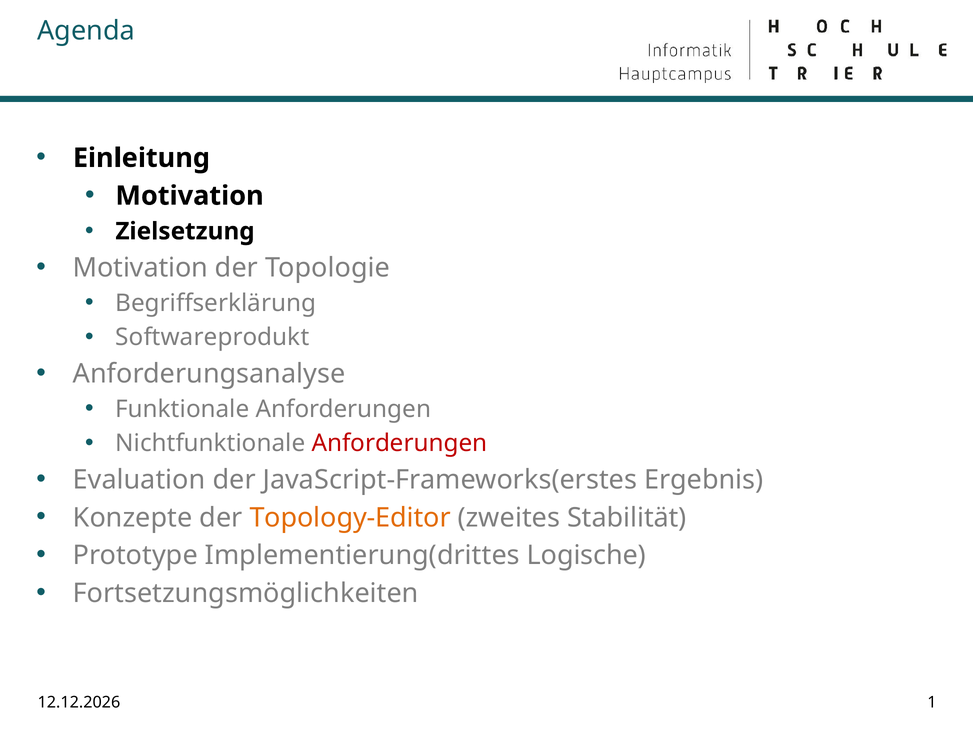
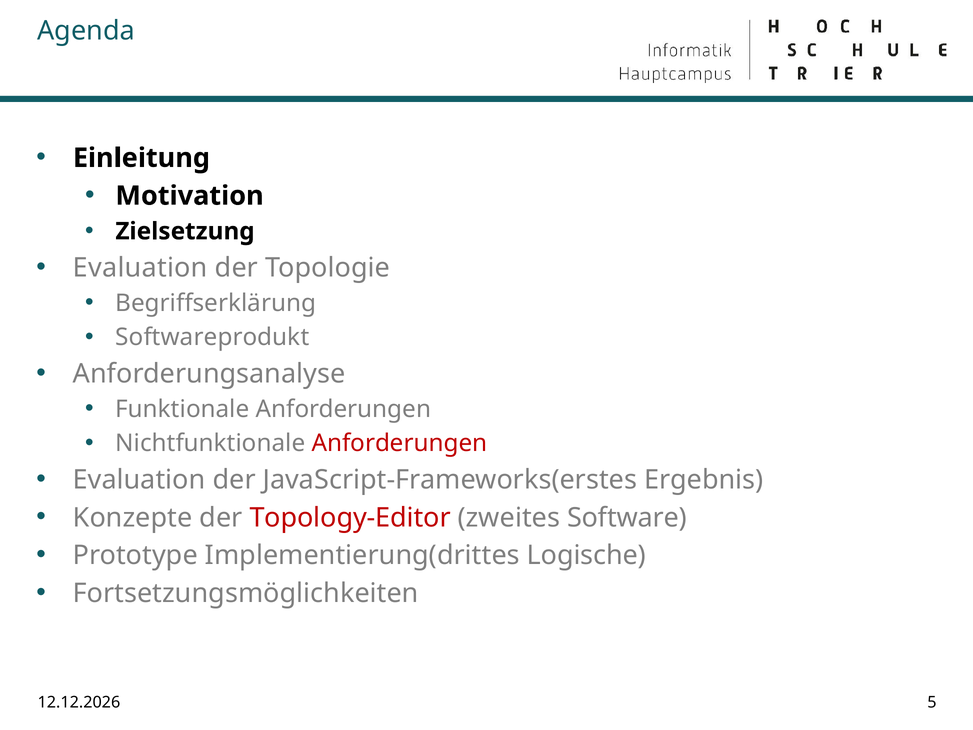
Motivation: Motivation -> Evaluation (140, 268)
Topology-Editor colour: orange -> red (350, 517)
Stabilität: Stabilität -> Software (627, 517)
1: 1 -> 5 (932, 702)
